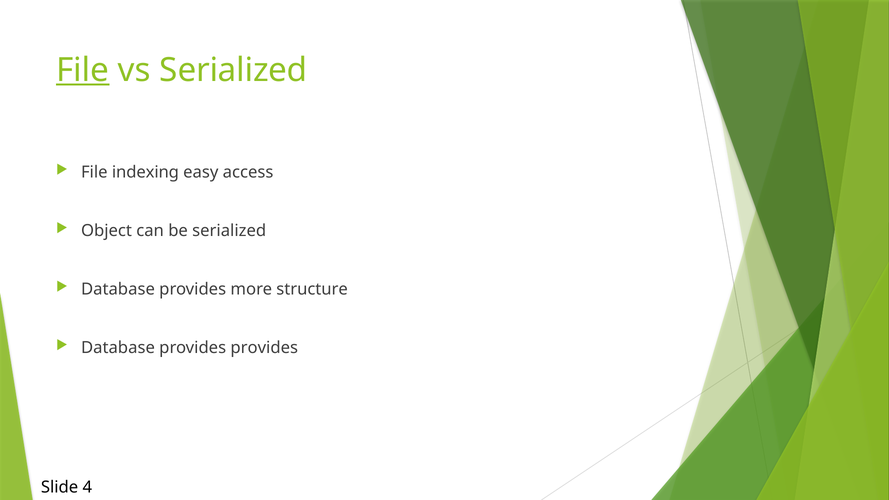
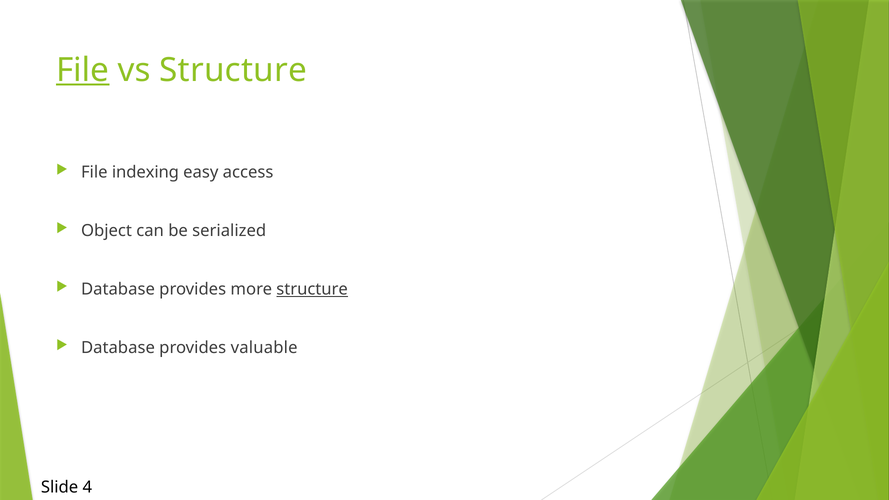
vs Serialized: Serialized -> Structure (233, 70)
structure underline: none -> present (312, 289)
provides provides: provides -> valuable (264, 348)
